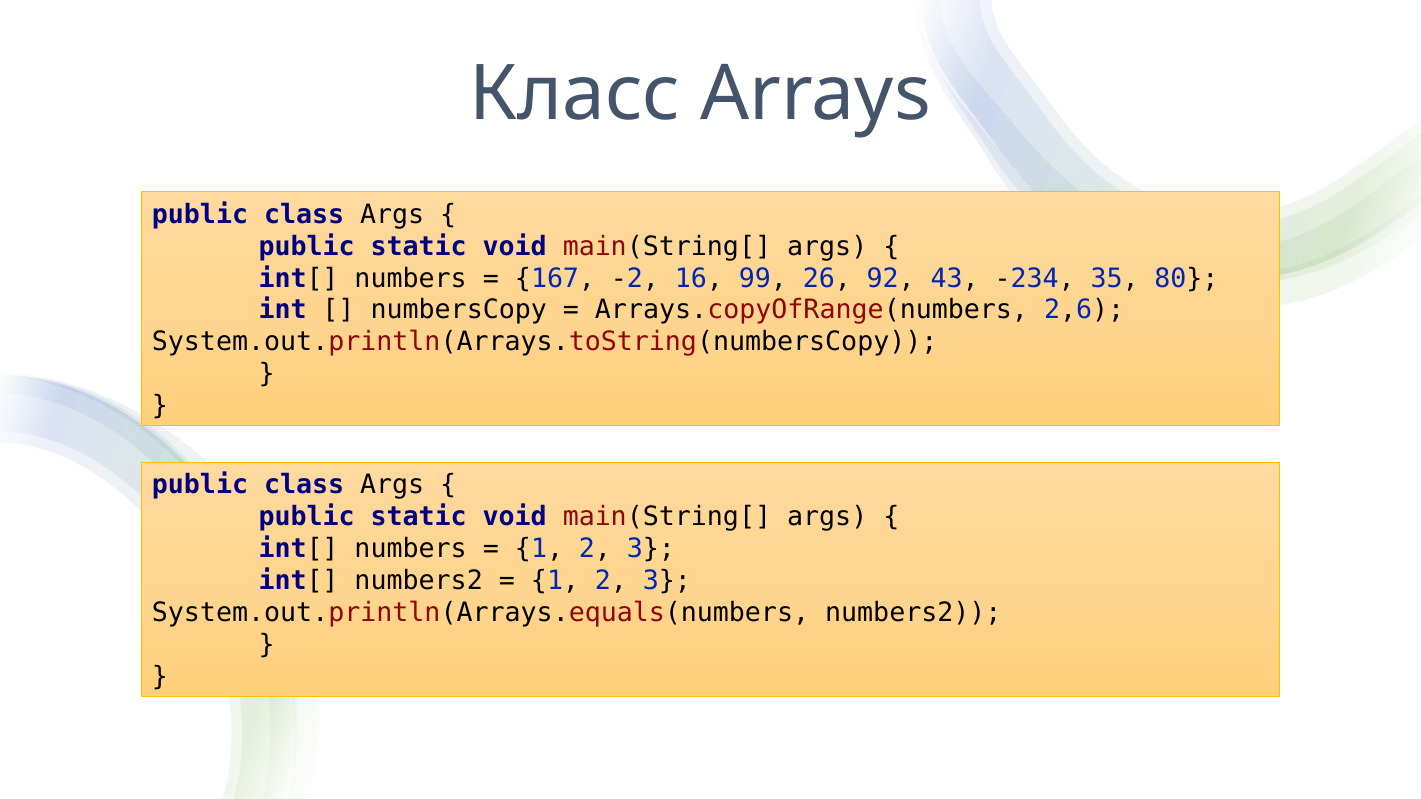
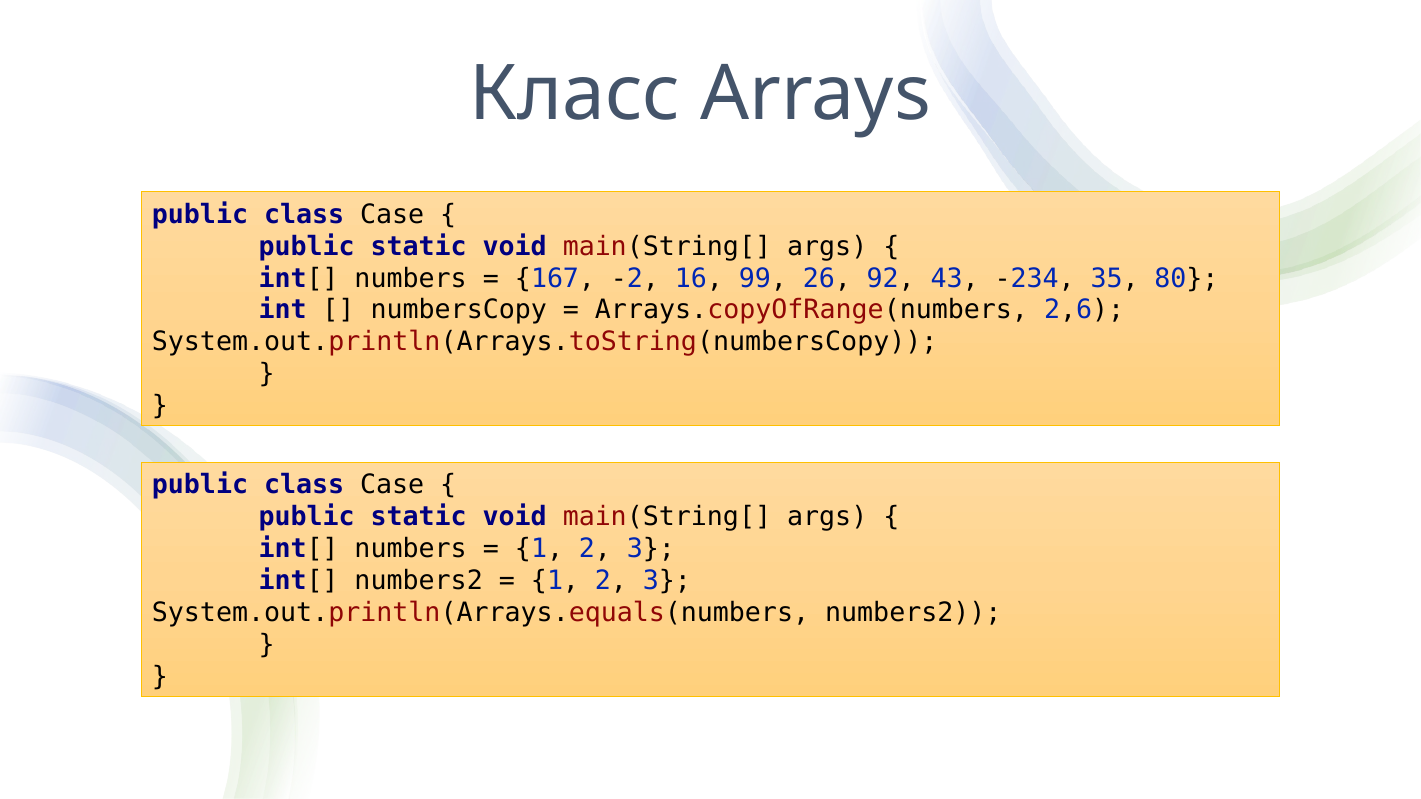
Args: Args -> Case (392, 214)
Args: Args -> Case (392, 485)
